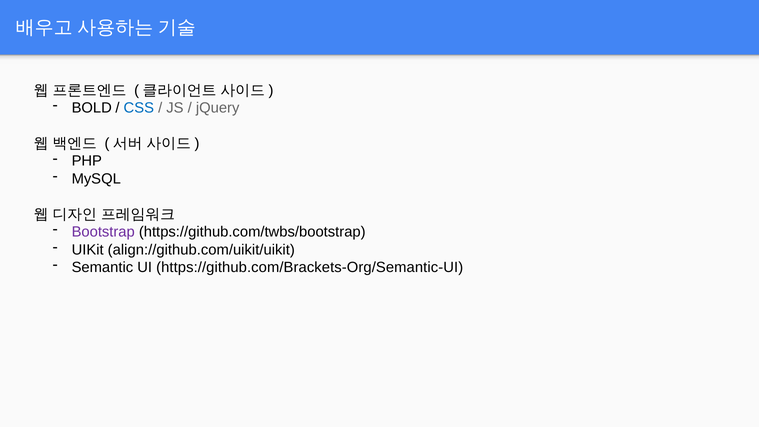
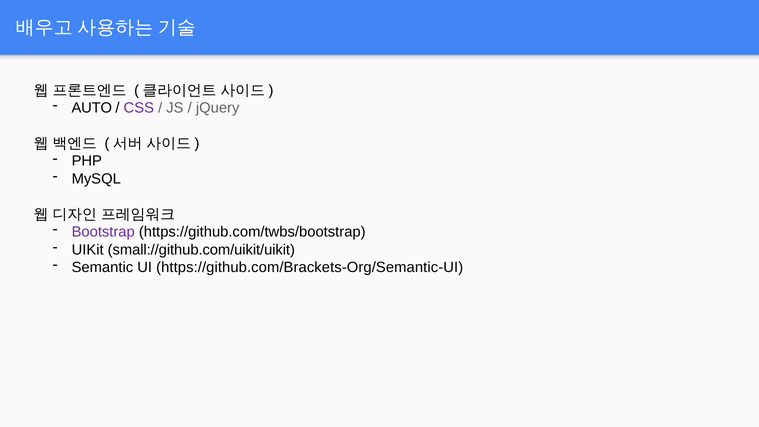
BOLD: BOLD -> AUTO (92, 108)
CSS colour: blue -> purple (139, 108)
align://github.com/uikit/uikit: align://github.com/uikit/uikit -> small://github.com/uikit/uikit (201, 250)
